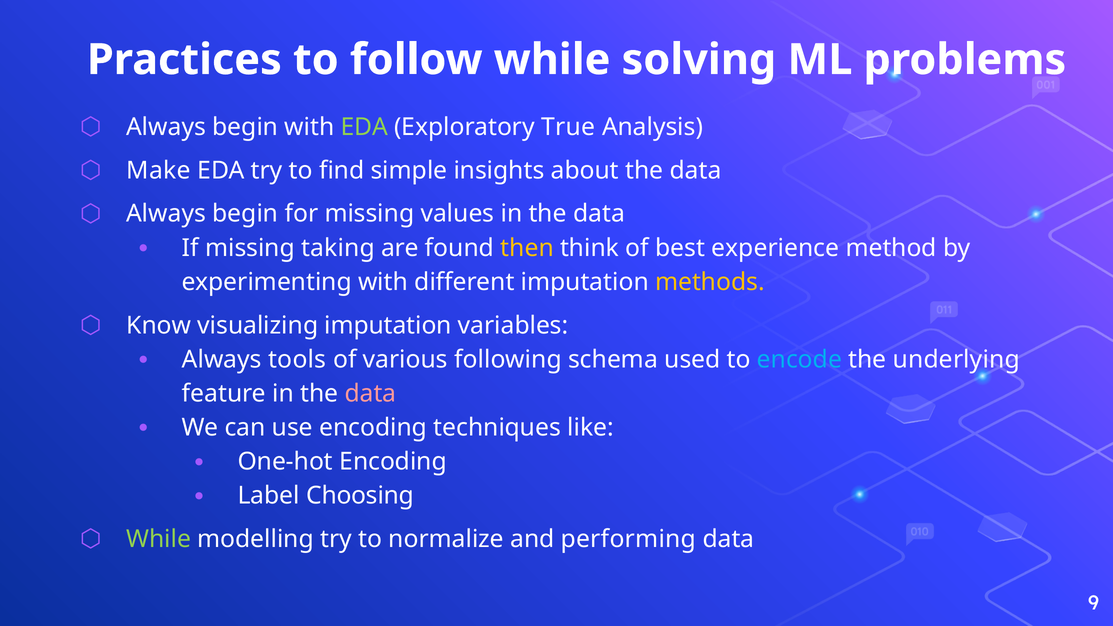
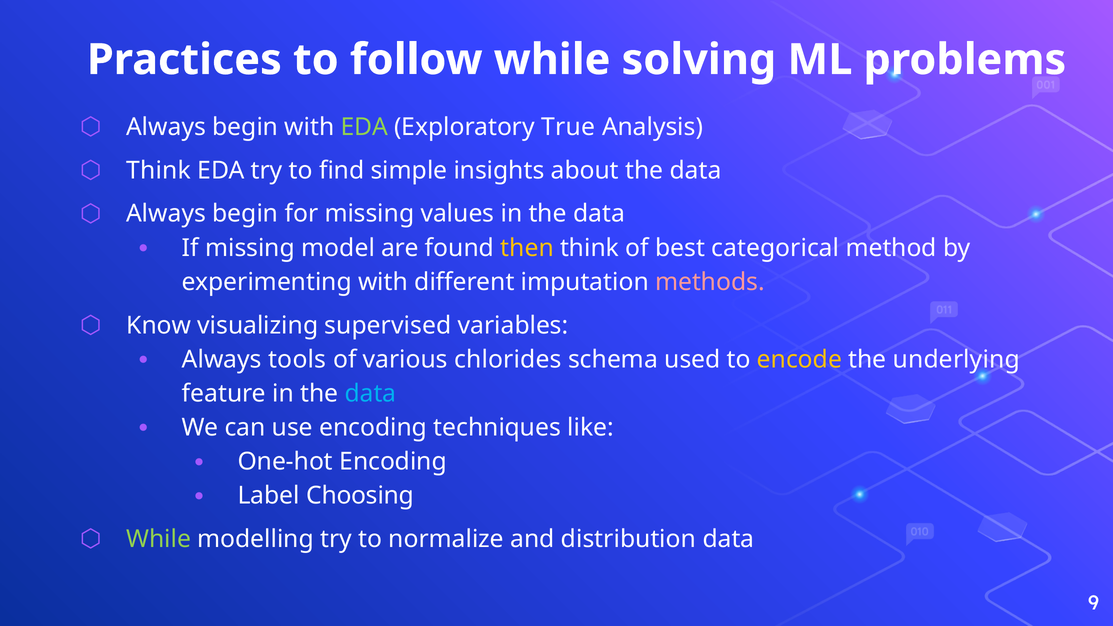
Make: Make -> Think (159, 170)
taking: taking -> model (338, 248)
experience: experience -> categorical (775, 248)
methods colour: yellow -> pink (710, 282)
visualizing imputation: imputation -> supervised (388, 325)
following: following -> chlorides (508, 360)
encode colour: light blue -> yellow (800, 360)
data colour: pink -> light blue (371, 394)
performing: performing -> distribution (629, 539)
